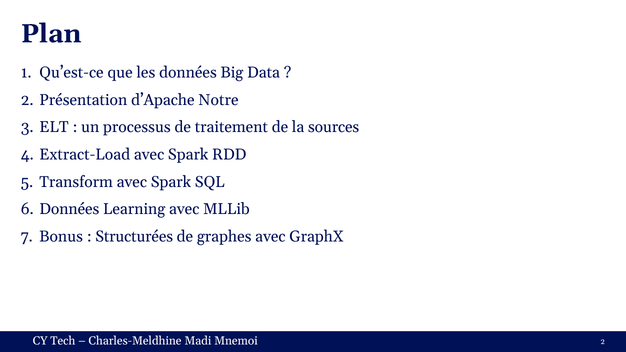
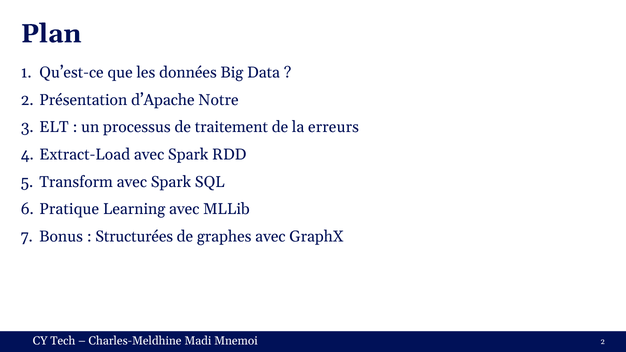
sources: sources -> erreurs (334, 127)
Données: Données -> Pratique (69, 209)
